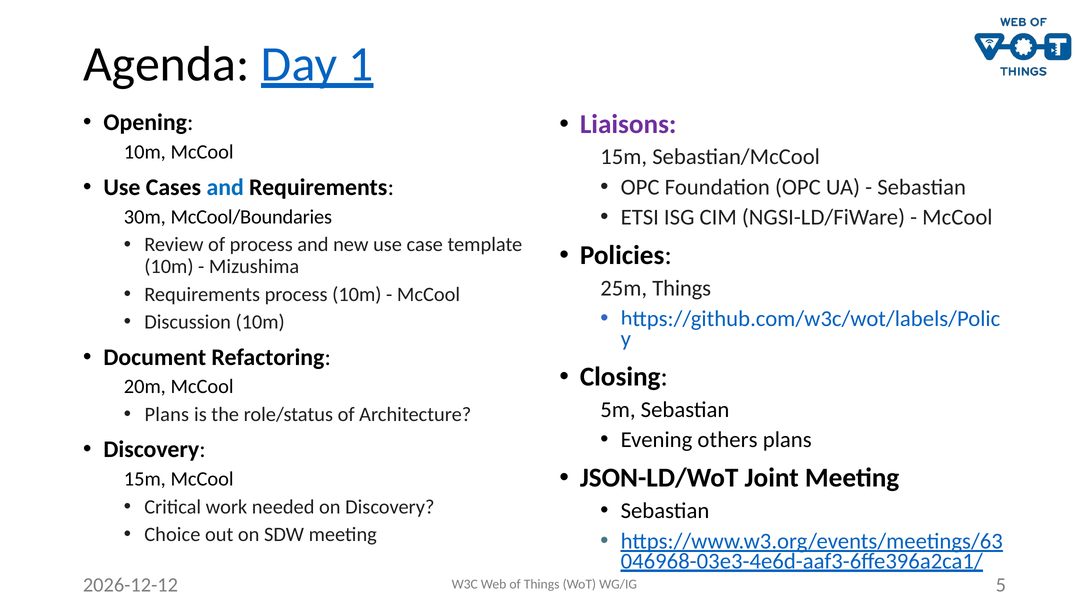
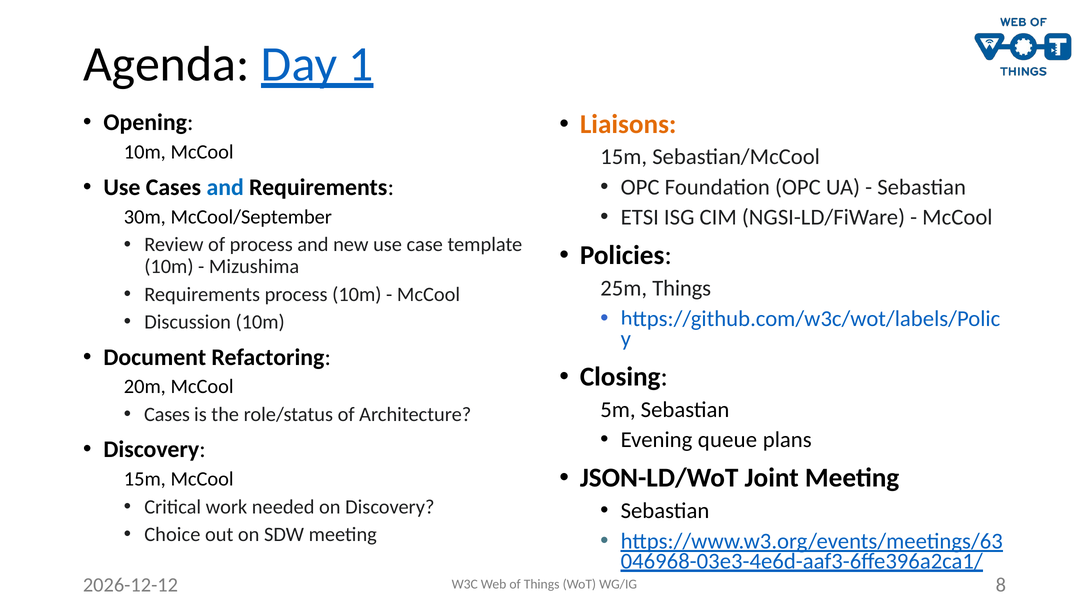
Liaisons colour: purple -> orange (628, 125)
McCool/Boundaries: McCool/Boundaries -> McCool/September (251, 217)
Plans: Plans -> Cases (167, 415)
others: others -> queue (727, 440)
5: 5 -> 8 (1001, 585)
